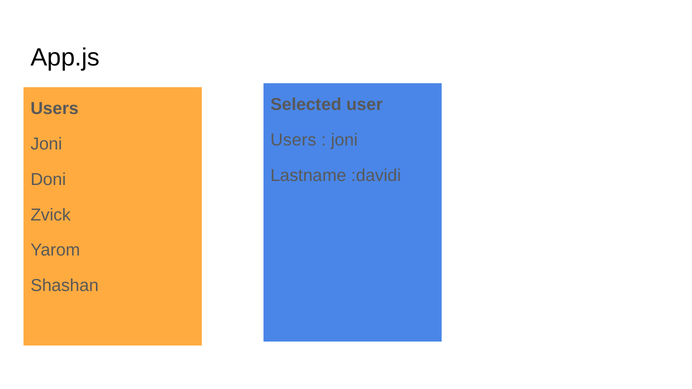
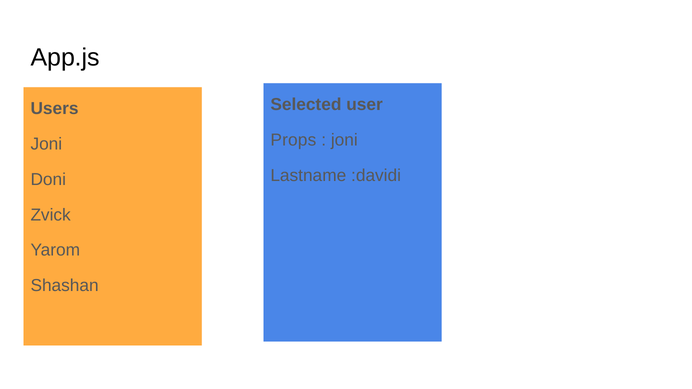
Users: Users -> Props (293, 140)
